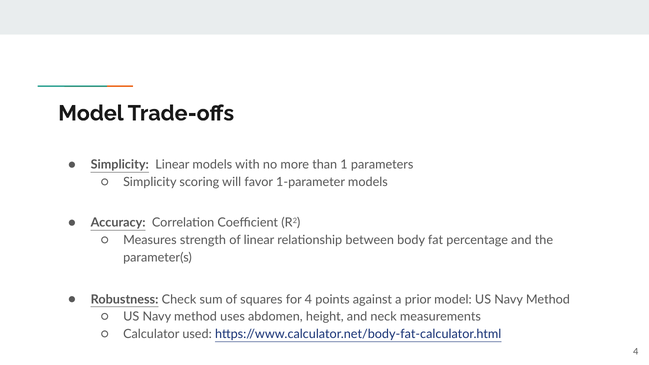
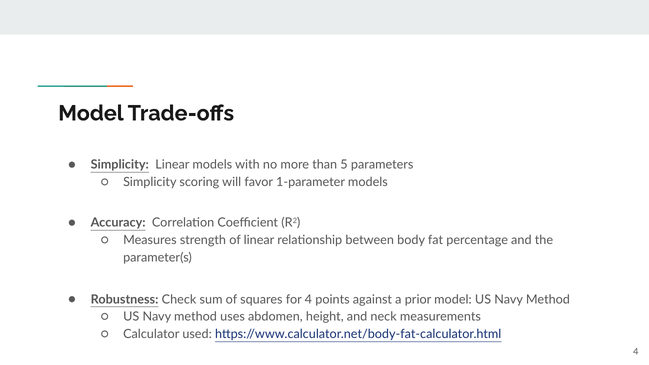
1: 1 -> 5 (344, 165)
